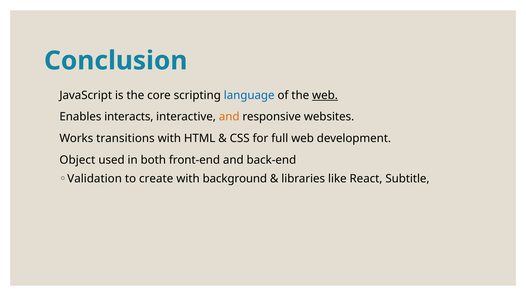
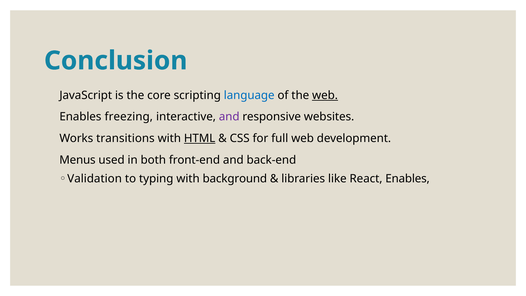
interacts: interacts -> freezing (129, 117)
and colour: orange -> purple (229, 117)
HTML underline: none -> present (200, 138)
Object: Object -> Menus (77, 160)
create: create -> typing (156, 179)
React Subtitle: Subtitle -> Enables (408, 179)
